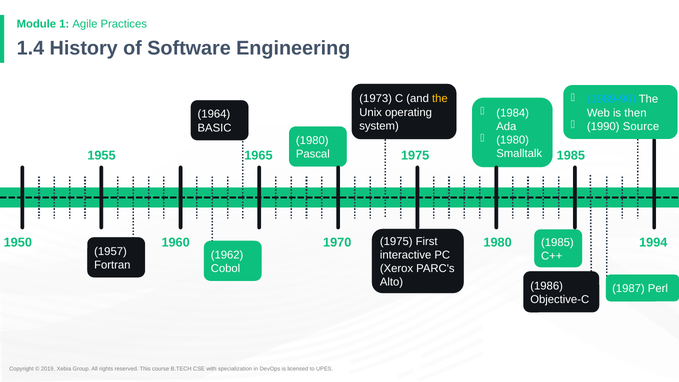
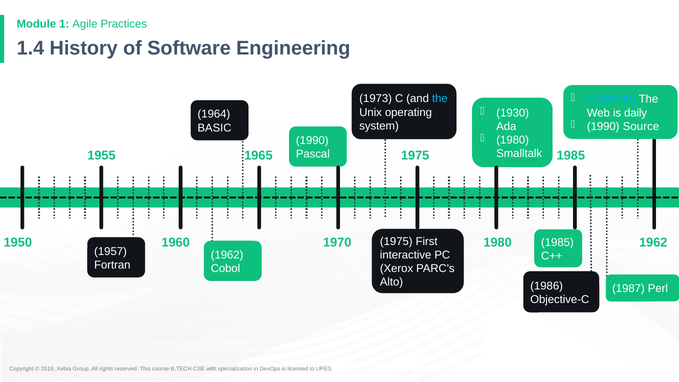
the colour: yellow -> light blue (440, 99)
1984: 1984 -> 1930 (513, 113)
then: then -> daily (636, 113)
1980: 1980 -> 1990 (312, 141)
1994: 1994 -> 1962 (653, 243)
